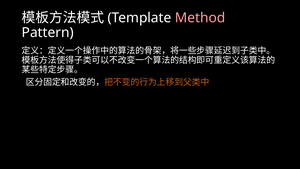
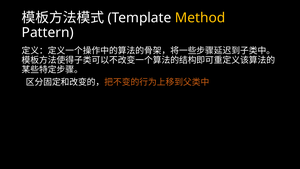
Method colour: pink -> yellow (200, 18)
